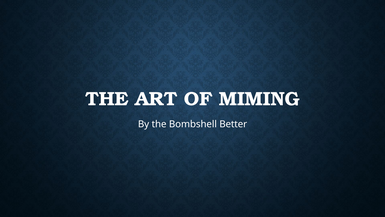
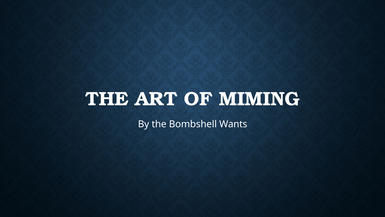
Better: Better -> Wants (233, 124)
